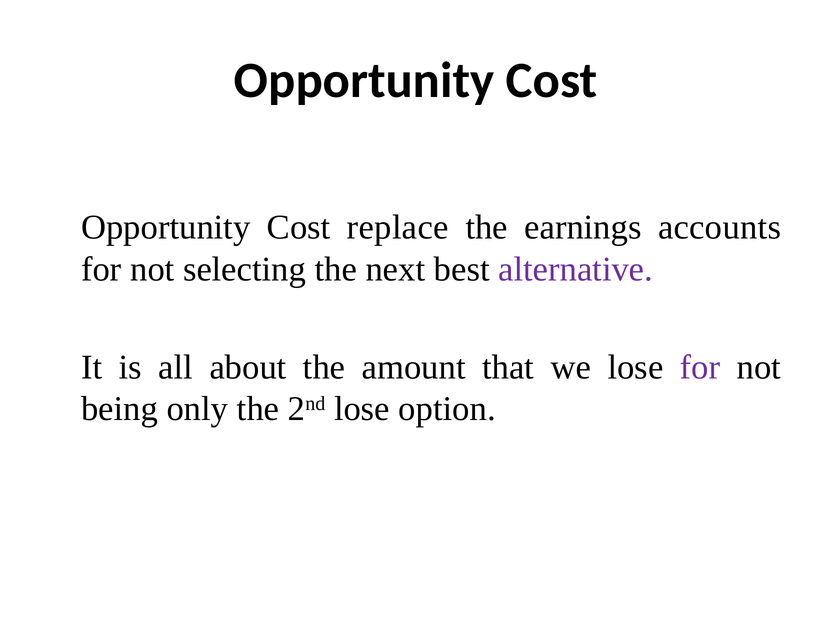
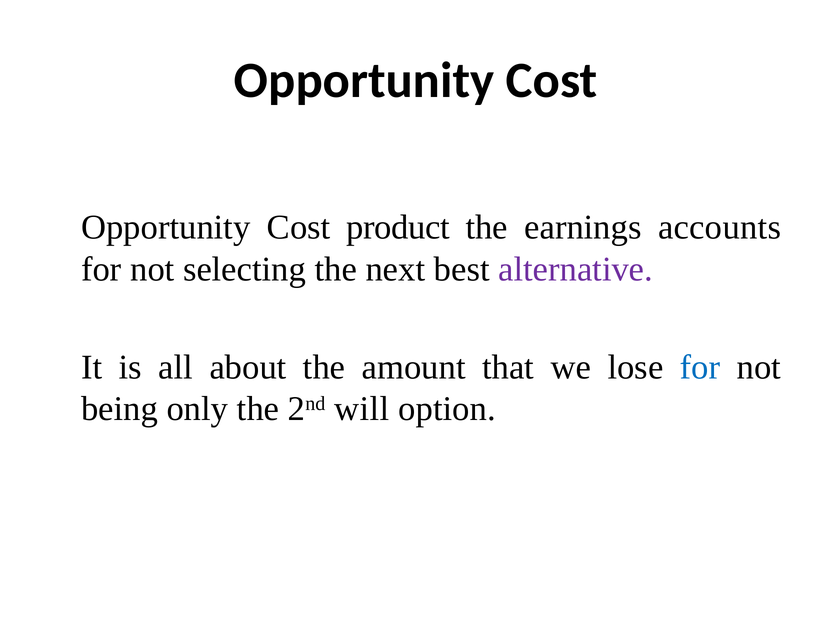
replace: replace -> product (398, 227)
for colour: purple -> blue (700, 367)
2nd lose: lose -> will (362, 409)
